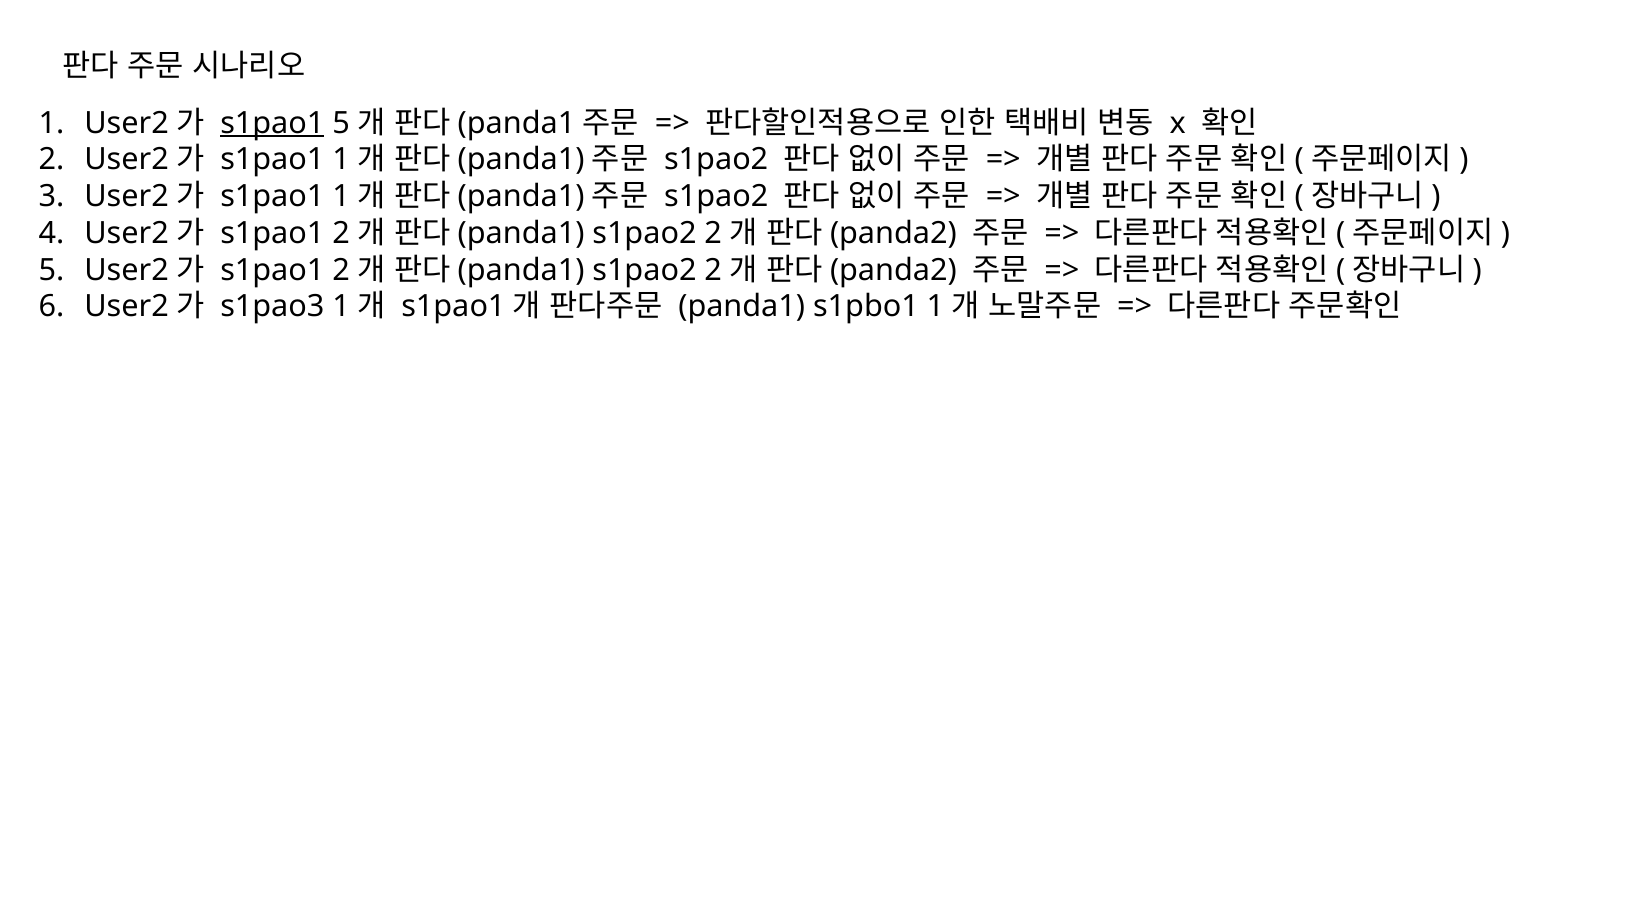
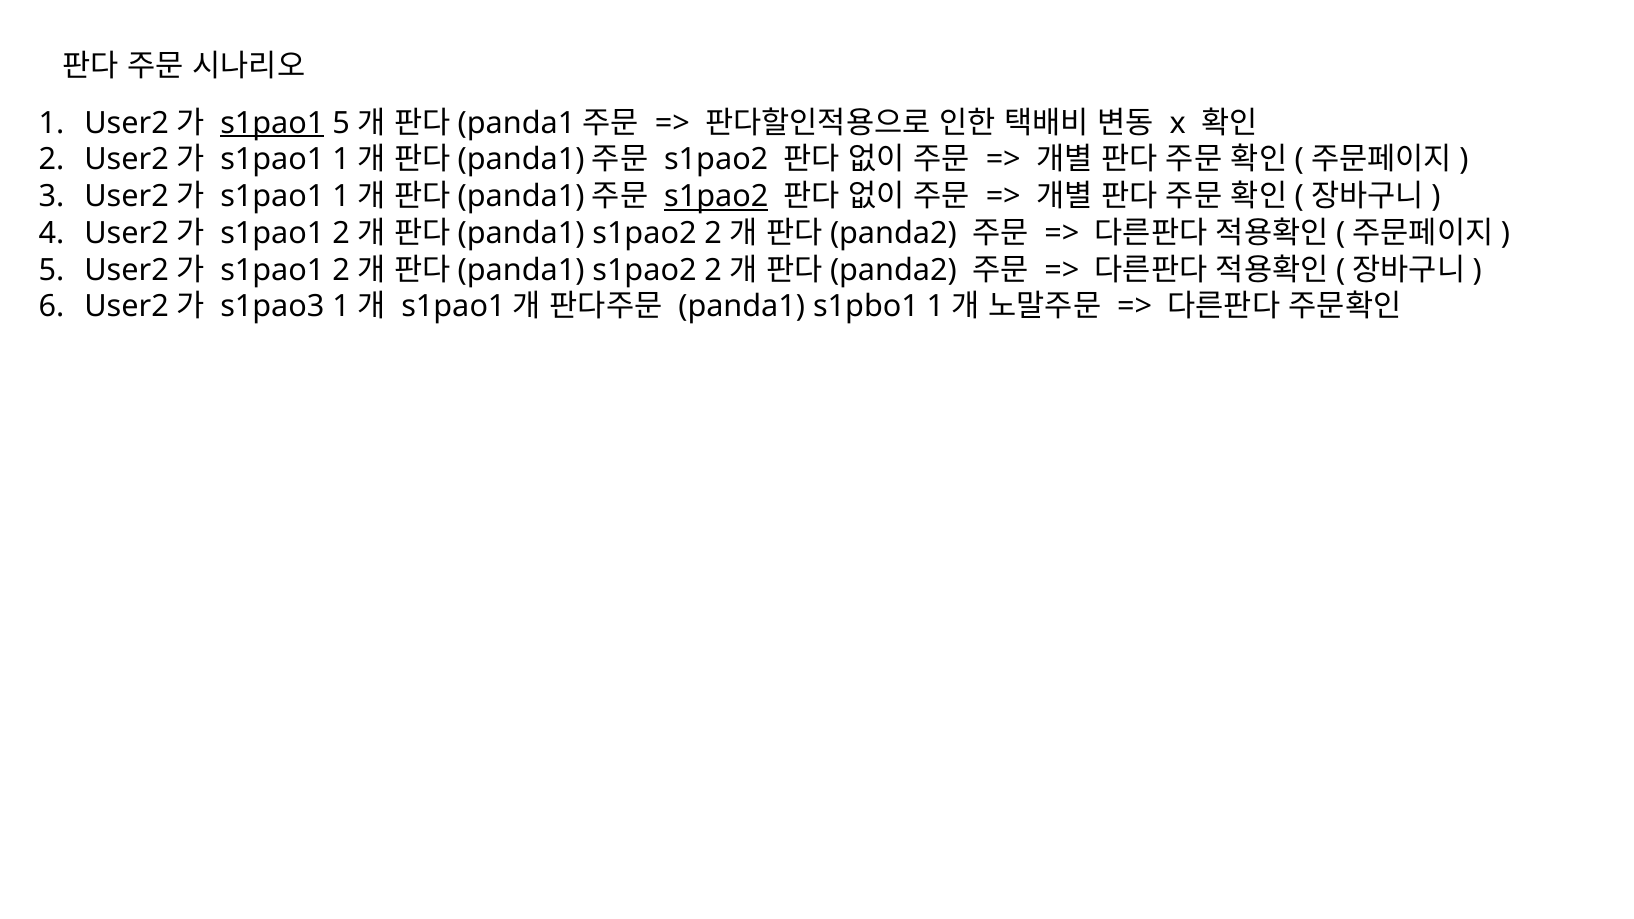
s1pao2 underline: none -> present (716, 196)
